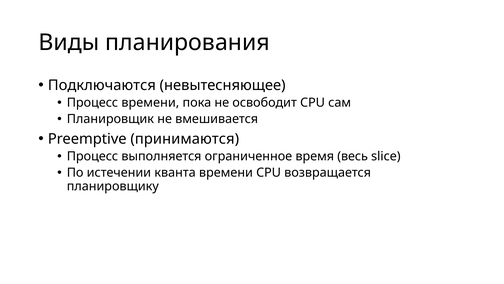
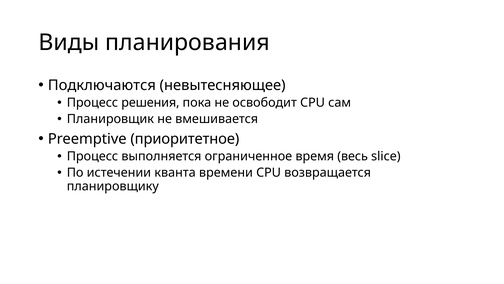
Процесс времени: времени -> решения (150, 103)
принимаются: принимаются -> приоритетное (185, 139)
